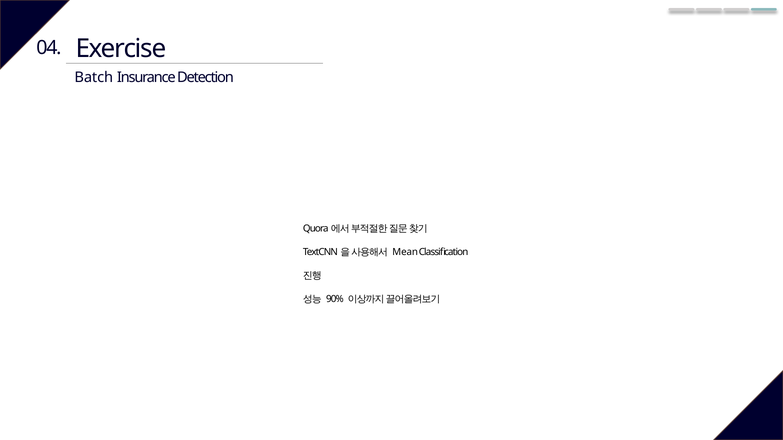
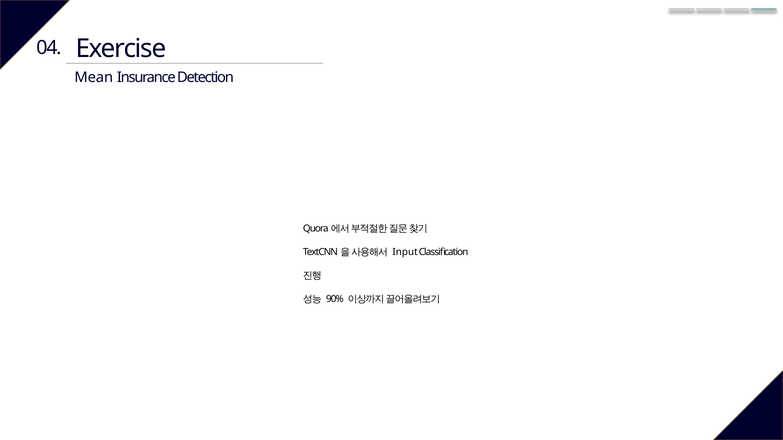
Batch: Batch -> Mean (94, 77)
Mean: Mean -> Input (405, 252)
